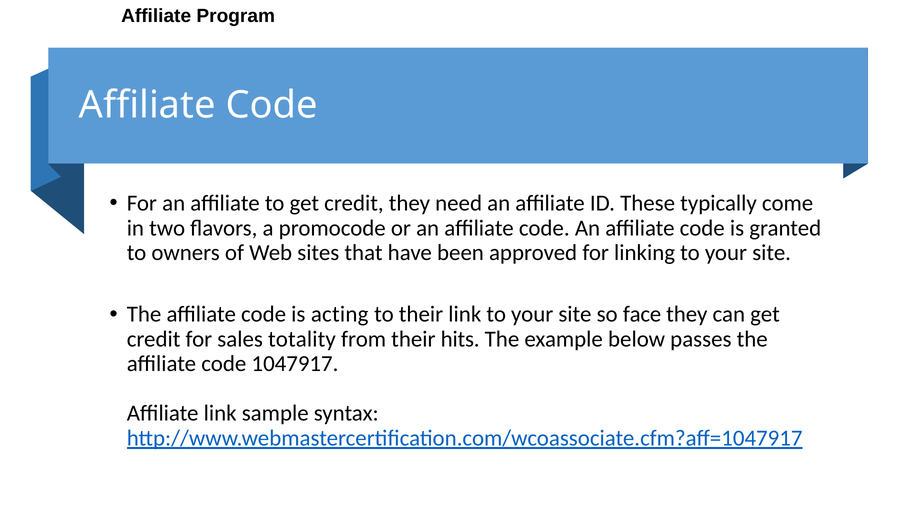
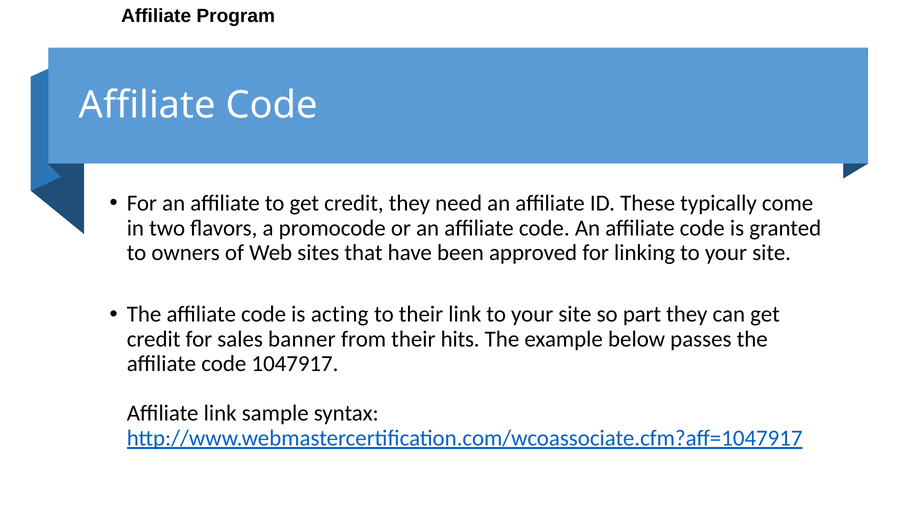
face: face -> part (642, 315)
totality: totality -> banner (302, 339)
